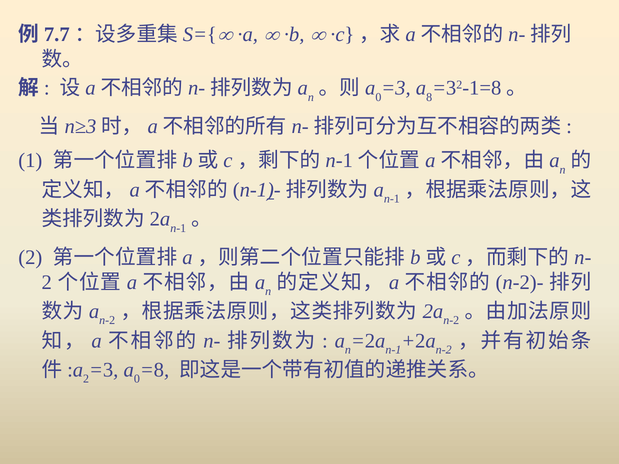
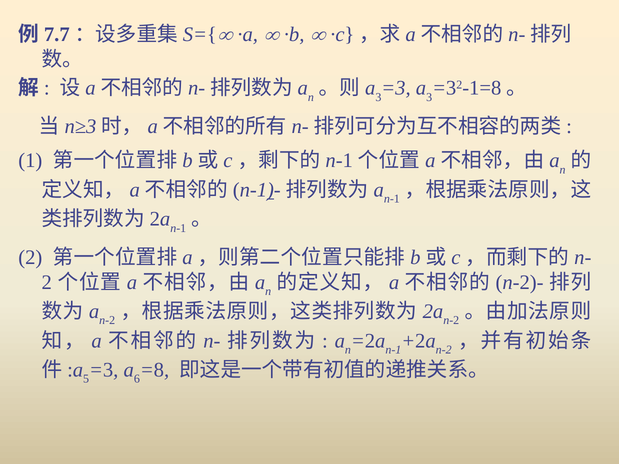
0: 0 -> 3 (378, 97)
8: 8 -> 3 (429, 97)
2: 2 -> 5 (86, 379)
0: 0 -> 6 (137, 379)
